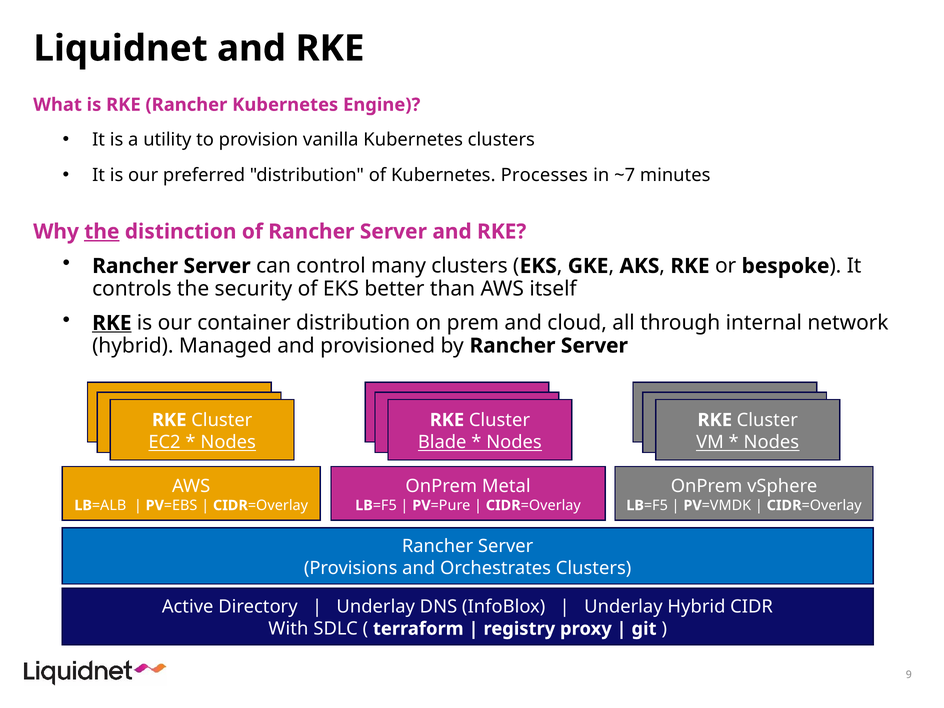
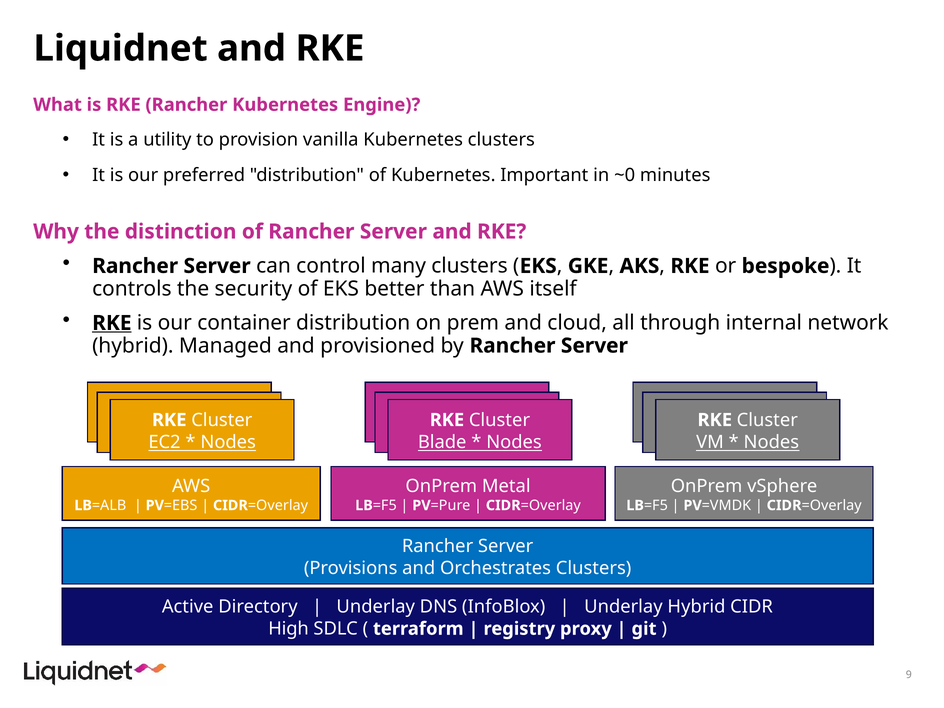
Processes: Processes -> Important (544, 175)
~7: ~7 -> ~0 (625, 175)
the underline: present -> none (102, 232)
With: With -> High (289, 629)
